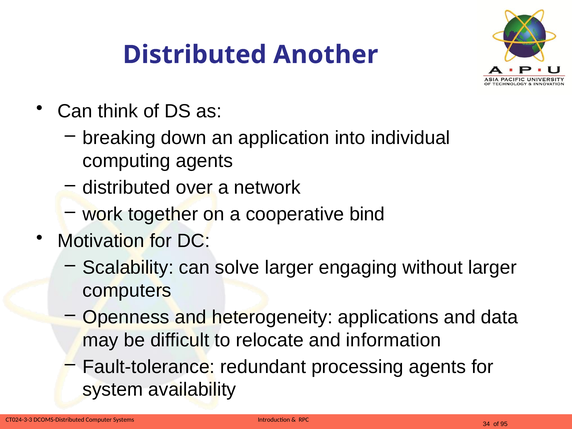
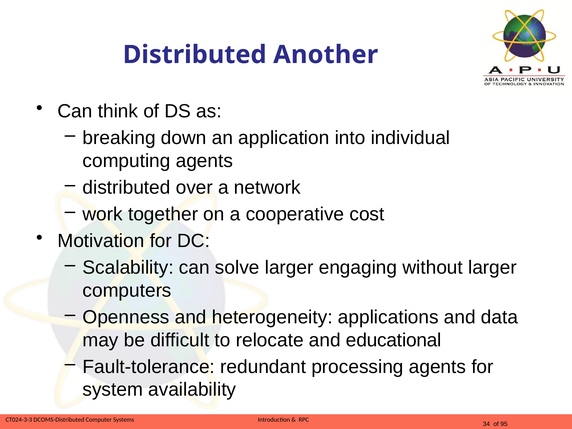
bind: bind -> cost (367, 214)
information: information -> educational (394, 340)
